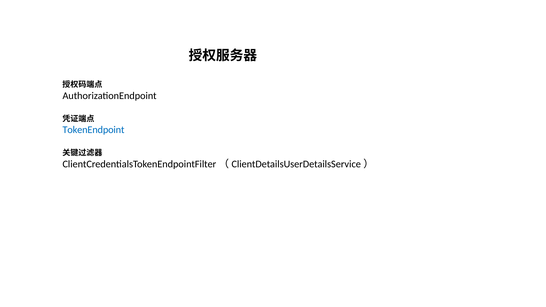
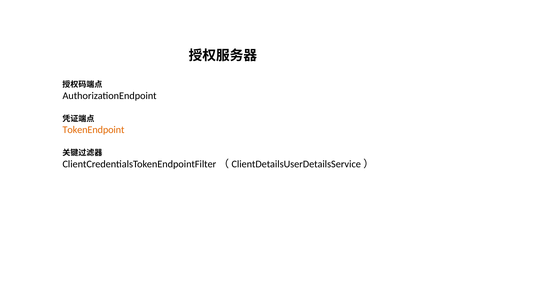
TokenEndpoint colour: blue -> orange (93, 130)
